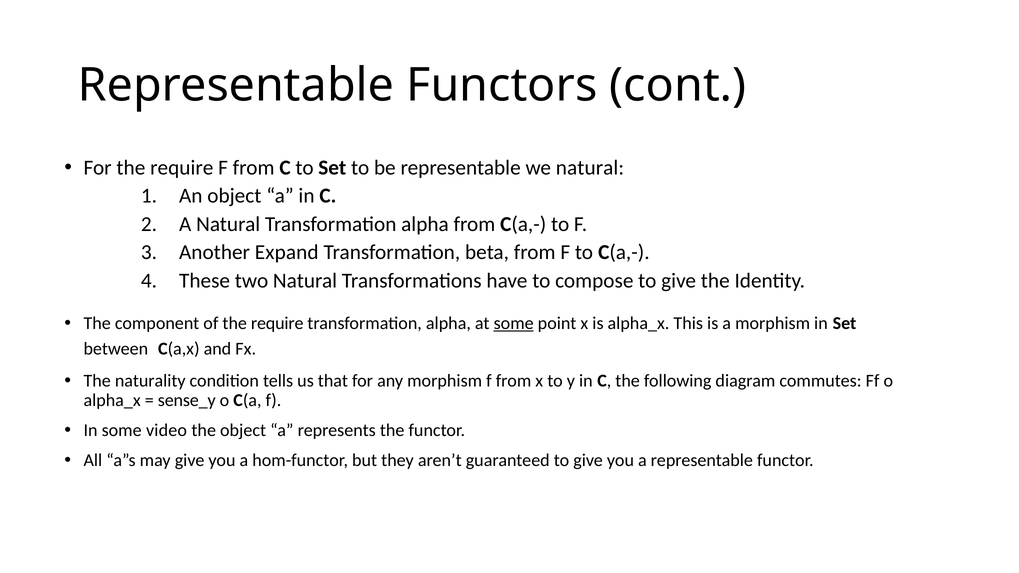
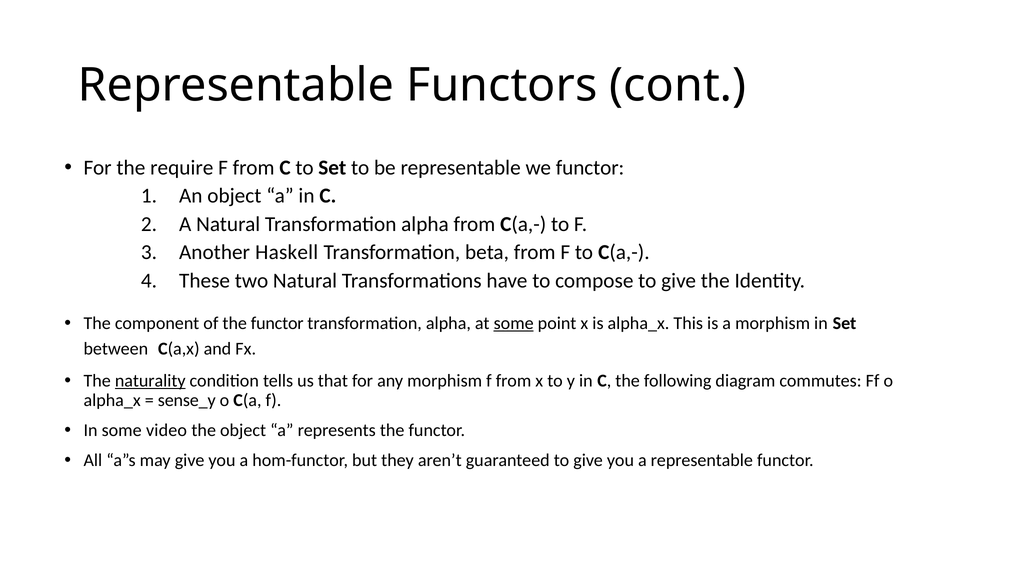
we natural: natural -> functor (590, 168)
Expand: Expand -> Haskell (287, 252)
of the require: require -> functor (277, 323)
naturality underline: none -> present (150, 381)
